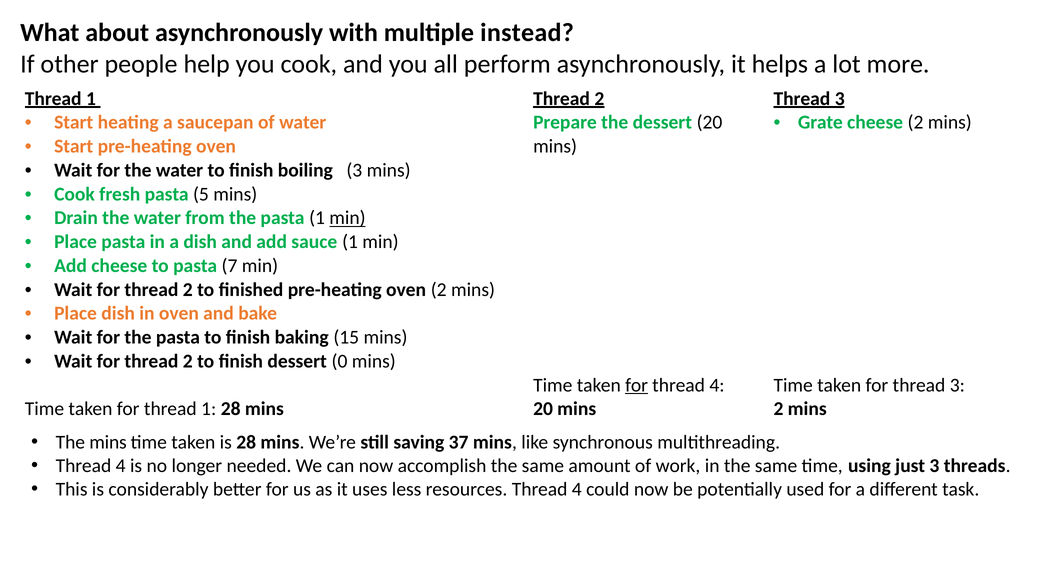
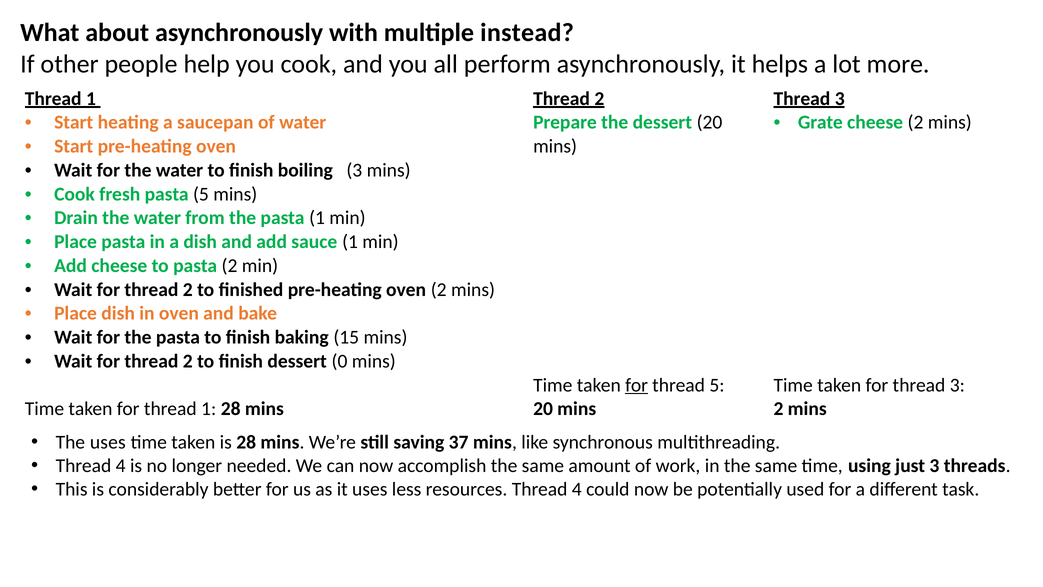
min underline: present -> none (348, 218)
pasta 7: 7 -> 2 (229, 266)
4: 4 -> 5 (717, 385)
The mins: mins -> uses (108, 442)
